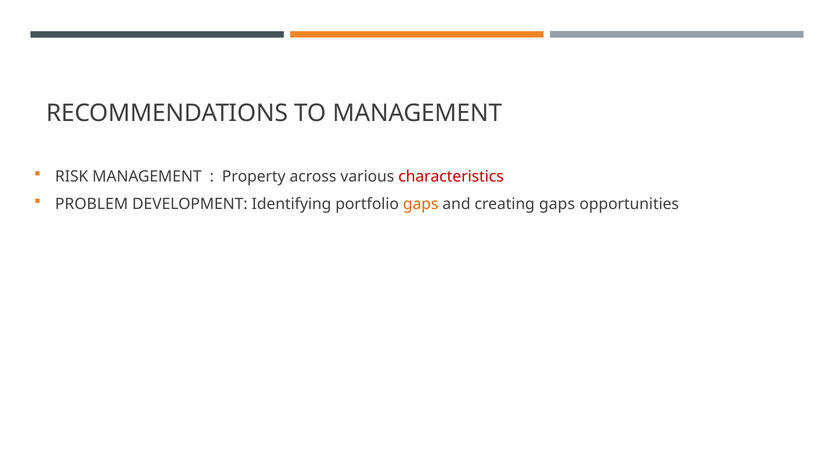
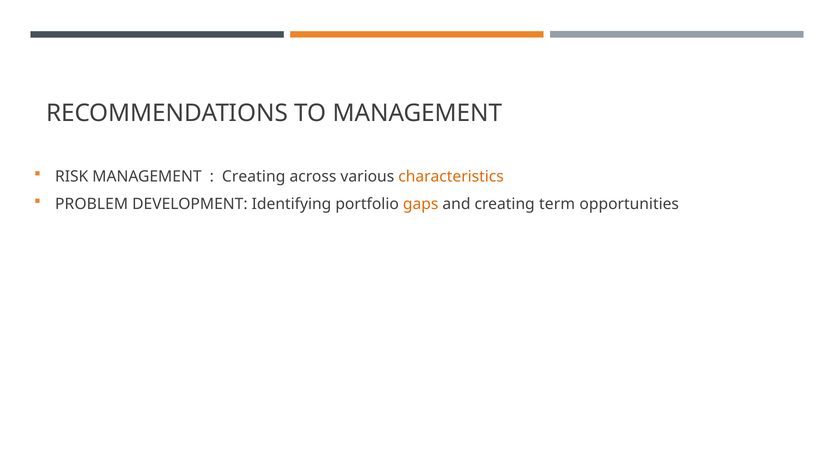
Property: Property -> Creating (254, 177)
characteristics colour: red -> orange (451, 177)
creating gaps: gaps -> term (557, 204)
